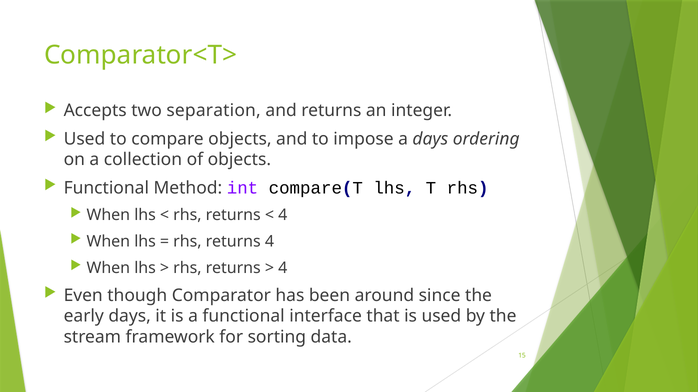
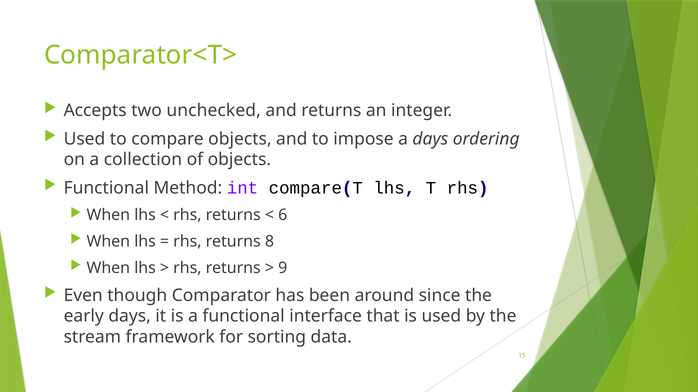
separation: separation -> unchecked (214, 111)
4: 4 -> 6 (283, 215)
returns 4: 4 -> 8 (269, 242)
4: 4 -> 9 (283, 268)
